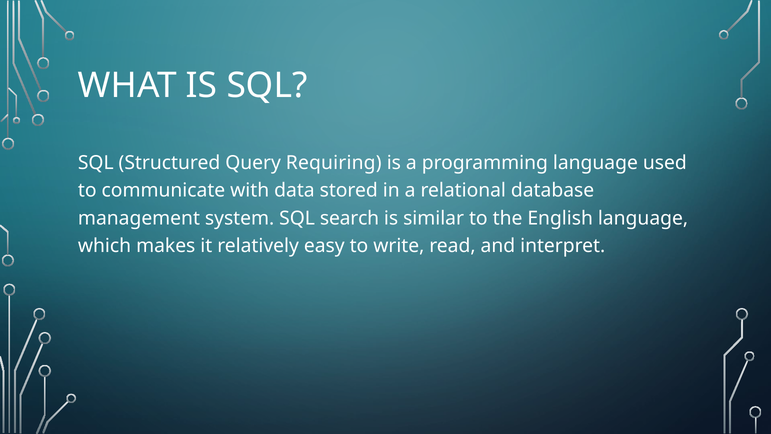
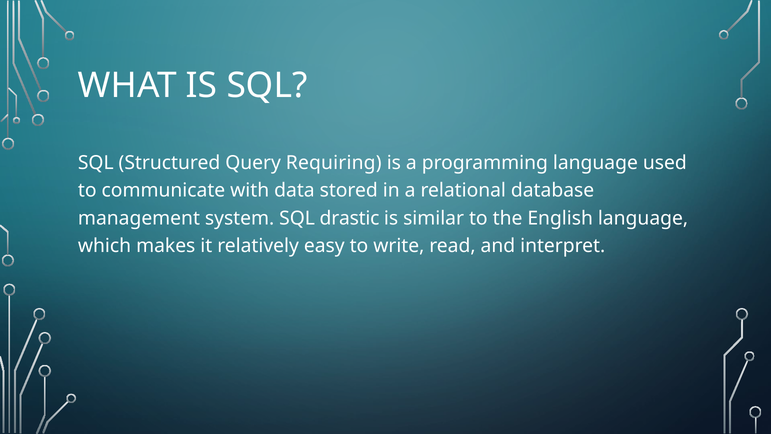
search: search -> drastic (350, 218)
